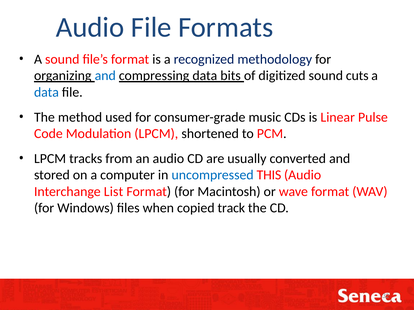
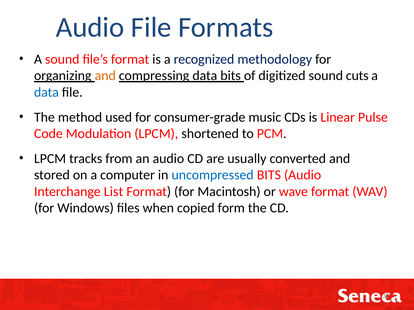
and colour: blue -> orange (105, 76)
uncompressed THIS: THIS -> BITS (269, 175)
track: track -> form (231, 208)
